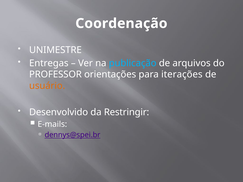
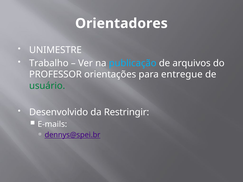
Coordenação: Coordenação -> Orientadores (121, 23)
Entregas: Entregas -> Trabalho (49, 63)
iterações: iterações -> entregue (182, 75)
usuário colour: orange -> green (47, 86)
